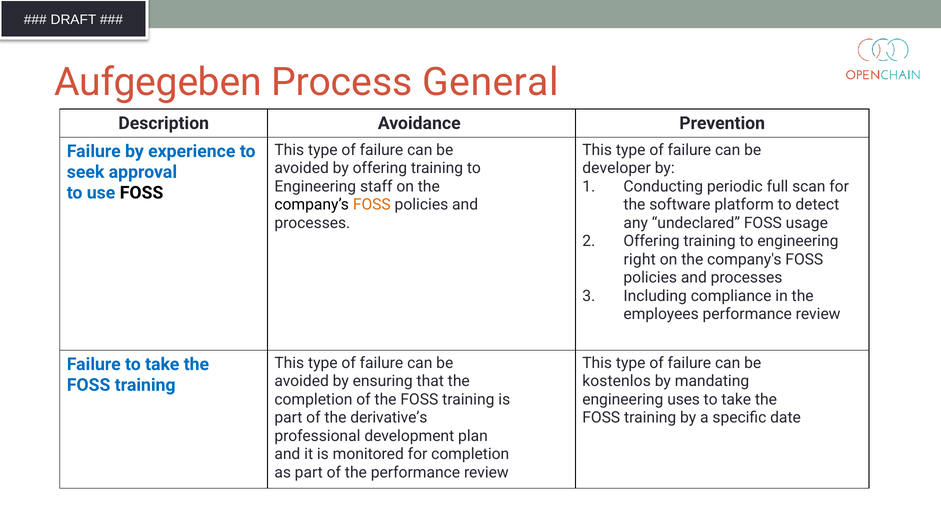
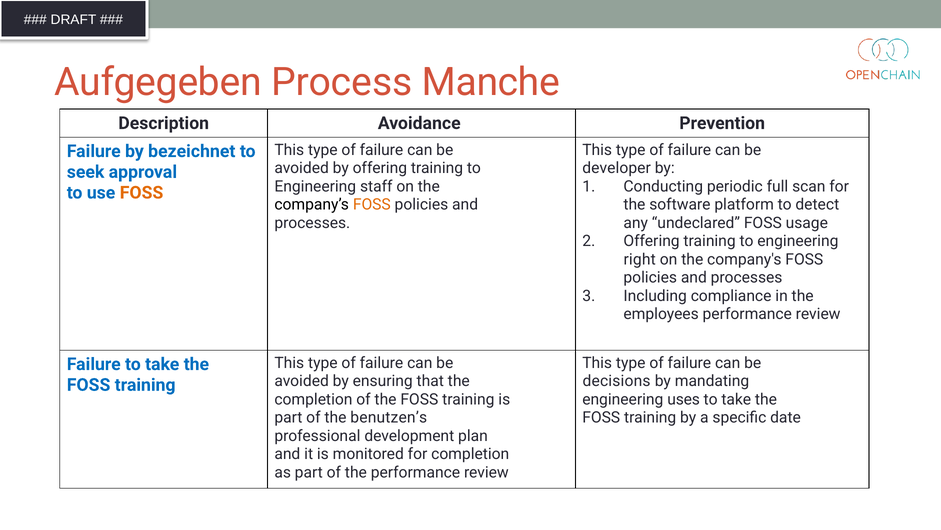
General: General -> Manche (491, 82)
experience: experience -> bezeichnet (192, 151)
FOSS colour: black -> orange (142, 192)
kostenlos: kostenlos -> decisions (617, 381)
derivative’s: derivative’s -> benutzen’s (389, 417)
